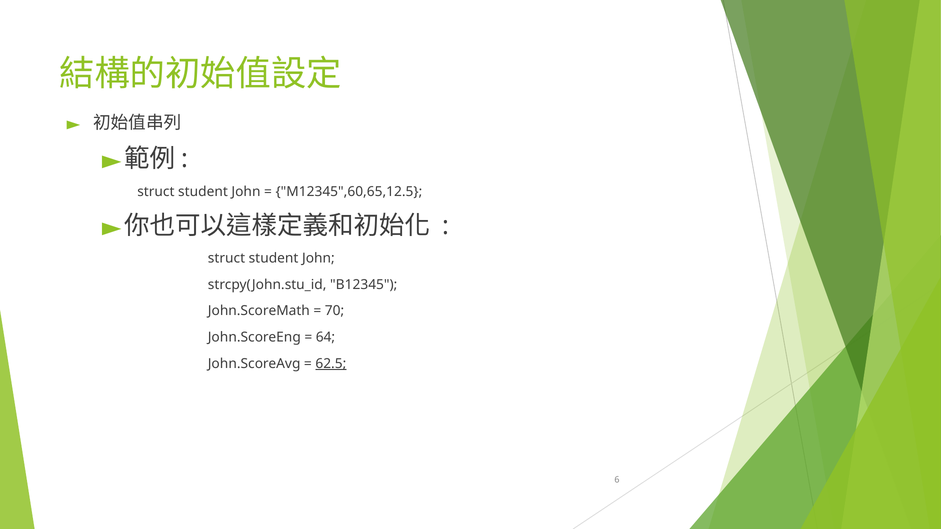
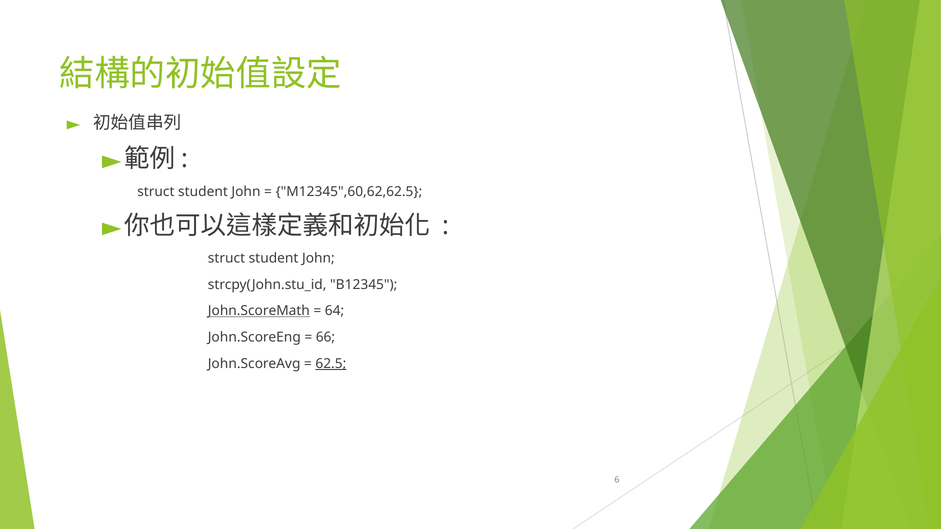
M12345",60,65,12.5: M12345",60,65,12.5 -> M12345",60,62,62.5 (349, 192)
John.ScoreMath underline: none -> present (259, 311)
70: 70 -> 64 (335, 311)
64: 64 -> 66 (325, 337)
